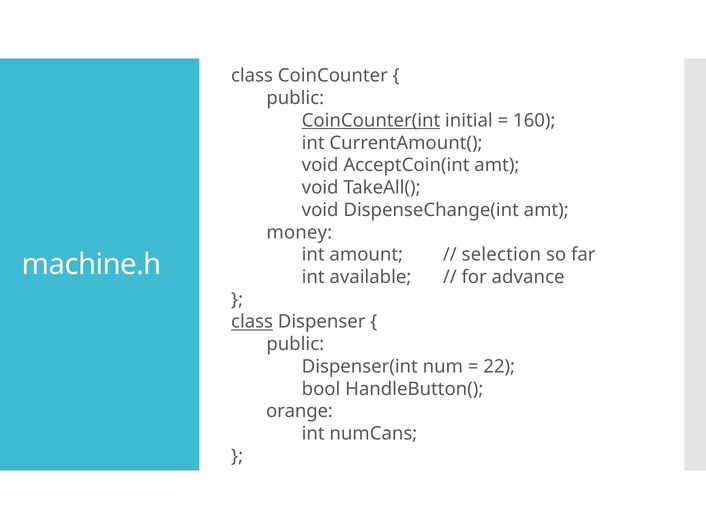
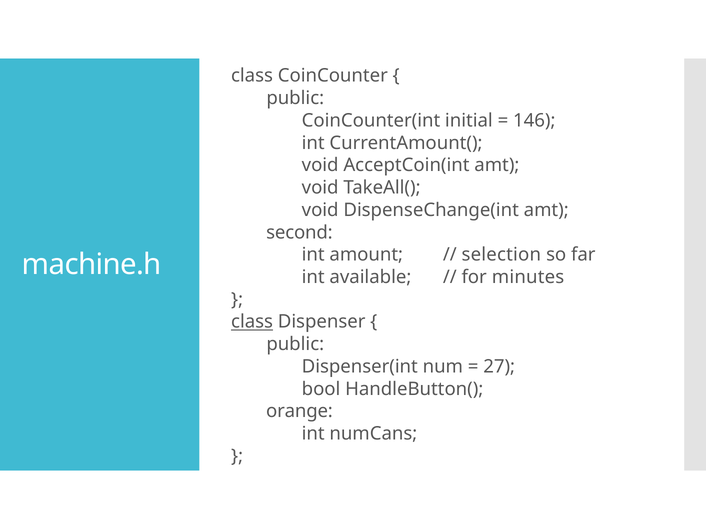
CoinCounter(int underline: present -> none (371, 120)
160: 160 -> 146 (534, 120)
money: money -> second (299, 232)
advance: advance -> minutes (528, 277)
22: 22 -> 27 (499, 366)
